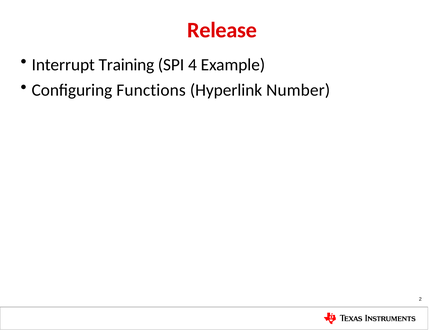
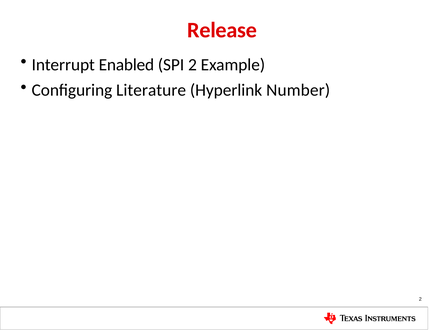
Training: Training -> Enabled (126, 65)
SPI 4: 4 -> 2 (192, 65)
Functions: Functions -> Literature (151, 90)
